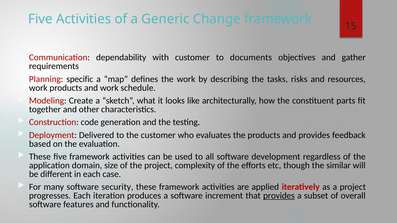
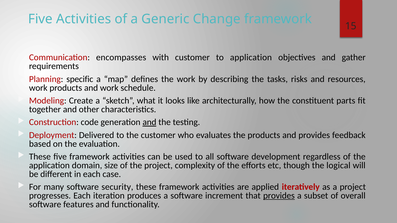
dependability: dependability -> encompasses (121, 58)
to documents: documents -> application (251, 58)
and underline: none -> present (149, 122)
similar: similar -> logical (338, 166)
